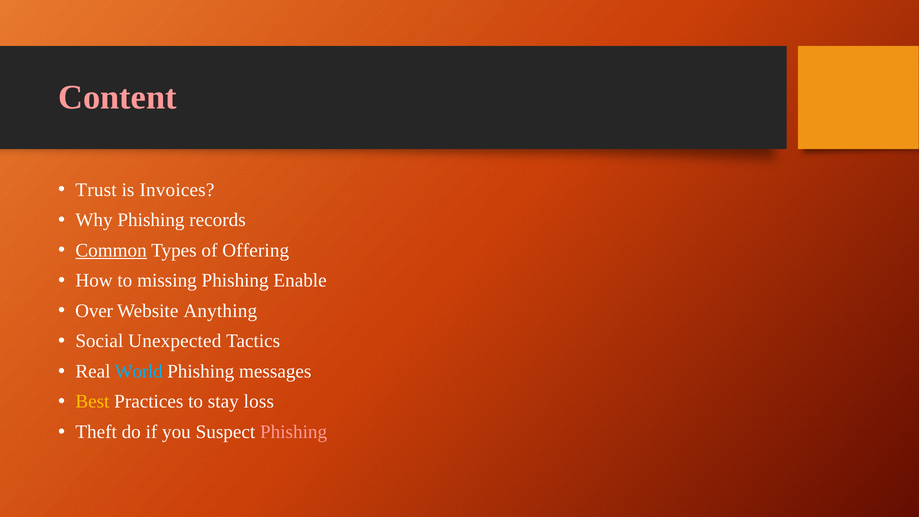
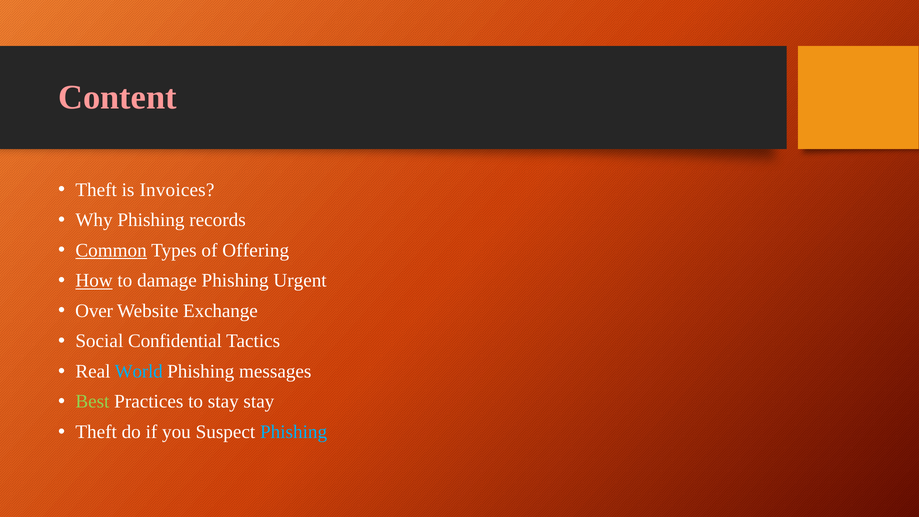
Trust: Trust -> Theft (96, 190)
How underline: none -> present (94, 281)
missing: missing -> damage (167, 281)
Enable: Enable -> Urgent (300, 281)
Anything: Anything -> Exchange (220, 311)
Unexpected: Unexpected -> Confidential (175, 341)
Best colour: yellow -> light green (92, 402)
stay loss: loss -> stay (259, 402)
Phishing colour: pink -> light blue (294, 432)
